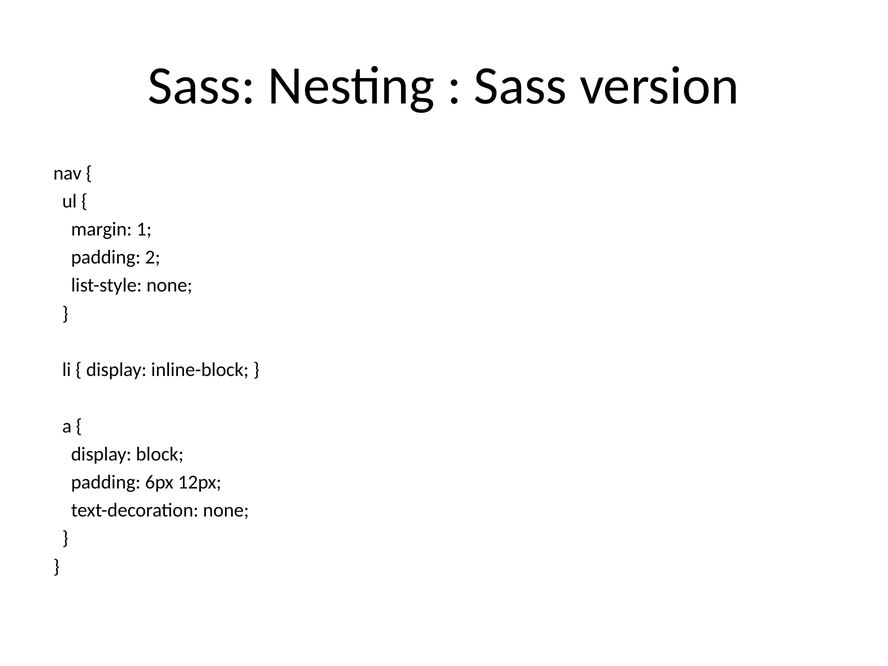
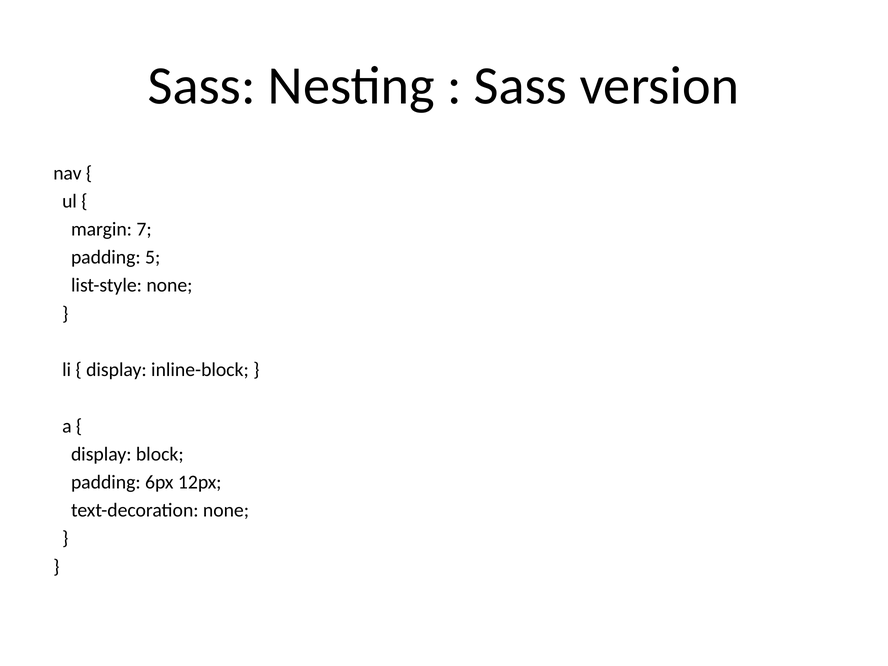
1: 1 -> 7 (144, 229)
2: 2 -> 5 (153, 257)
